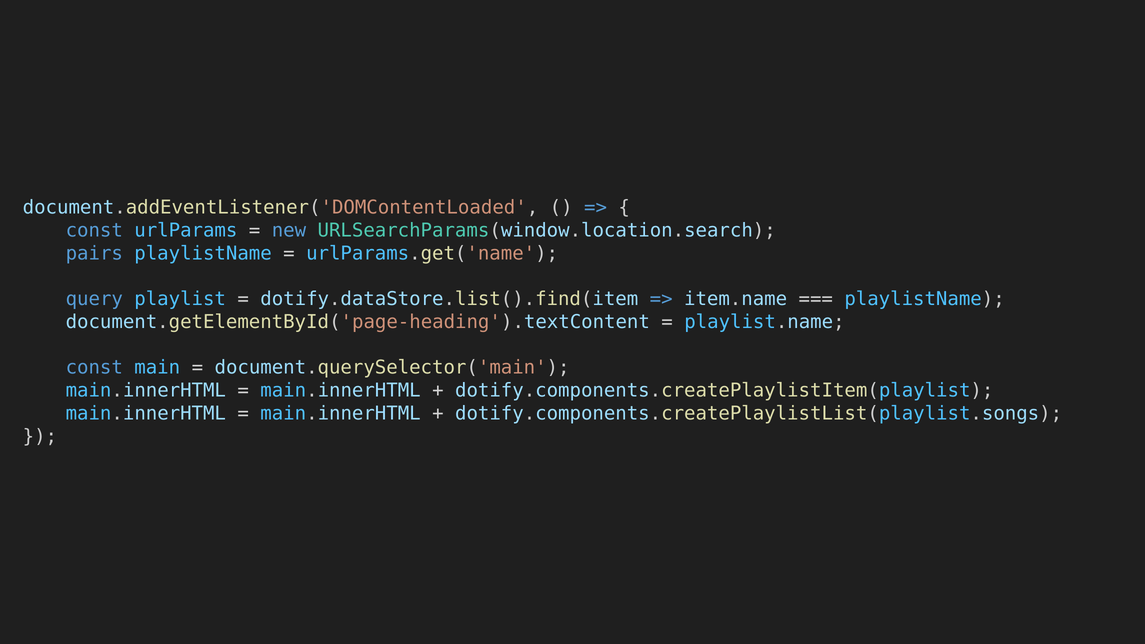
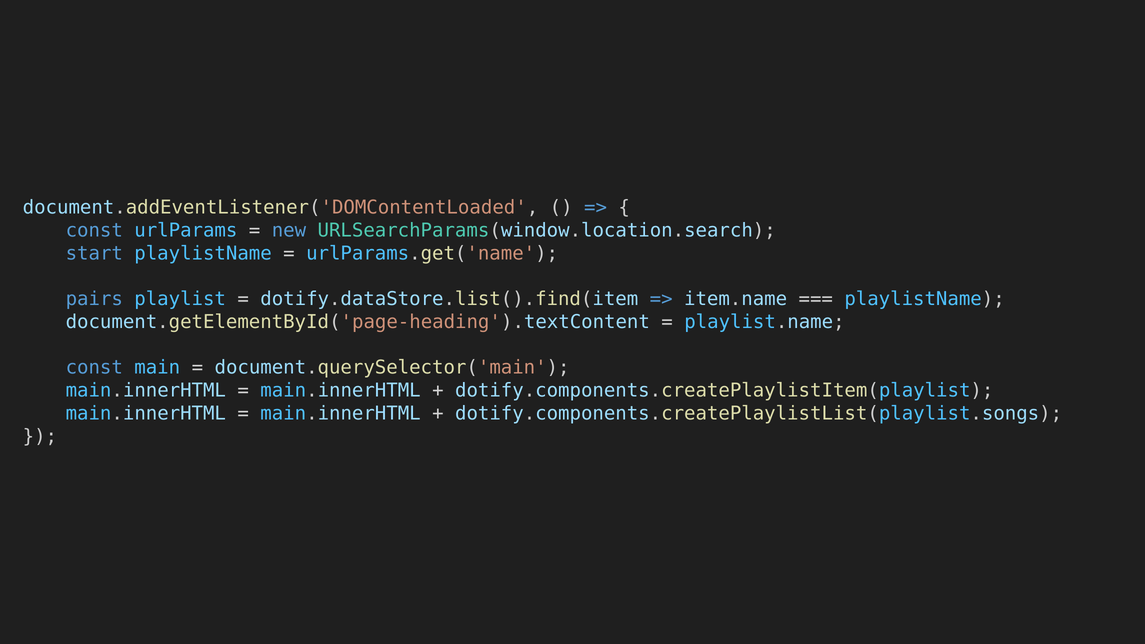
pairs: pairs -> start (94, 253)
query: query -> pairs (94, 299)
